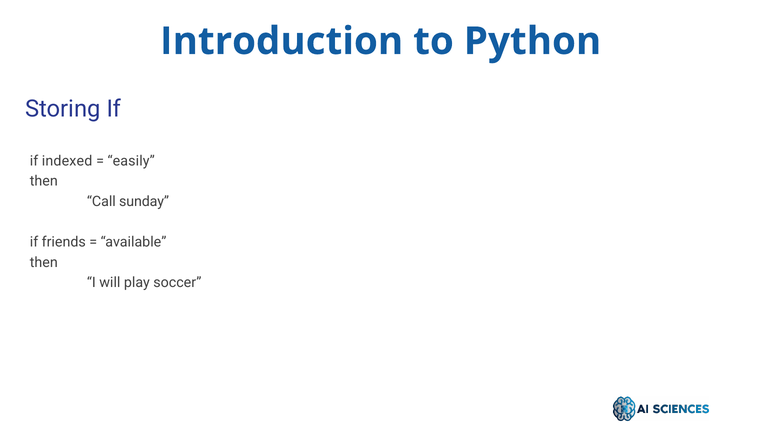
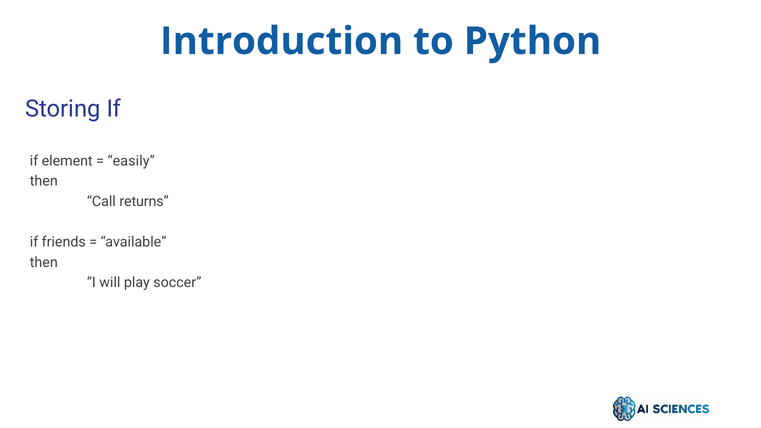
indexed: indexed -> element (67, 161)
sunday: sunday -> returns (144, 202)
